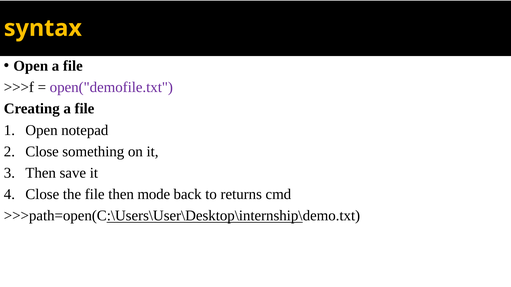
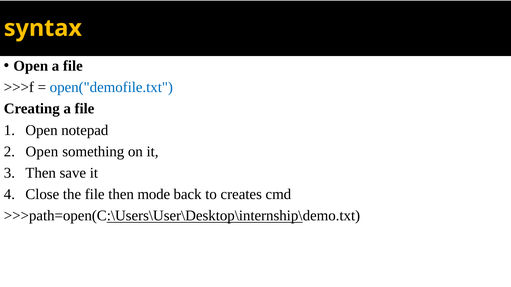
open("demofile.txt colour: purple -> blue (111, 87)
Close: Close -> Open (42, 152)
returns: returns -> creates (241, 195)
